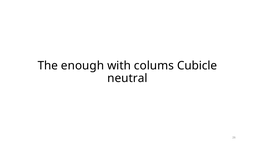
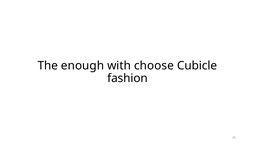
colums: colums -> choose (154, 65)
neutral: neutral -> fashion (127, 78)
